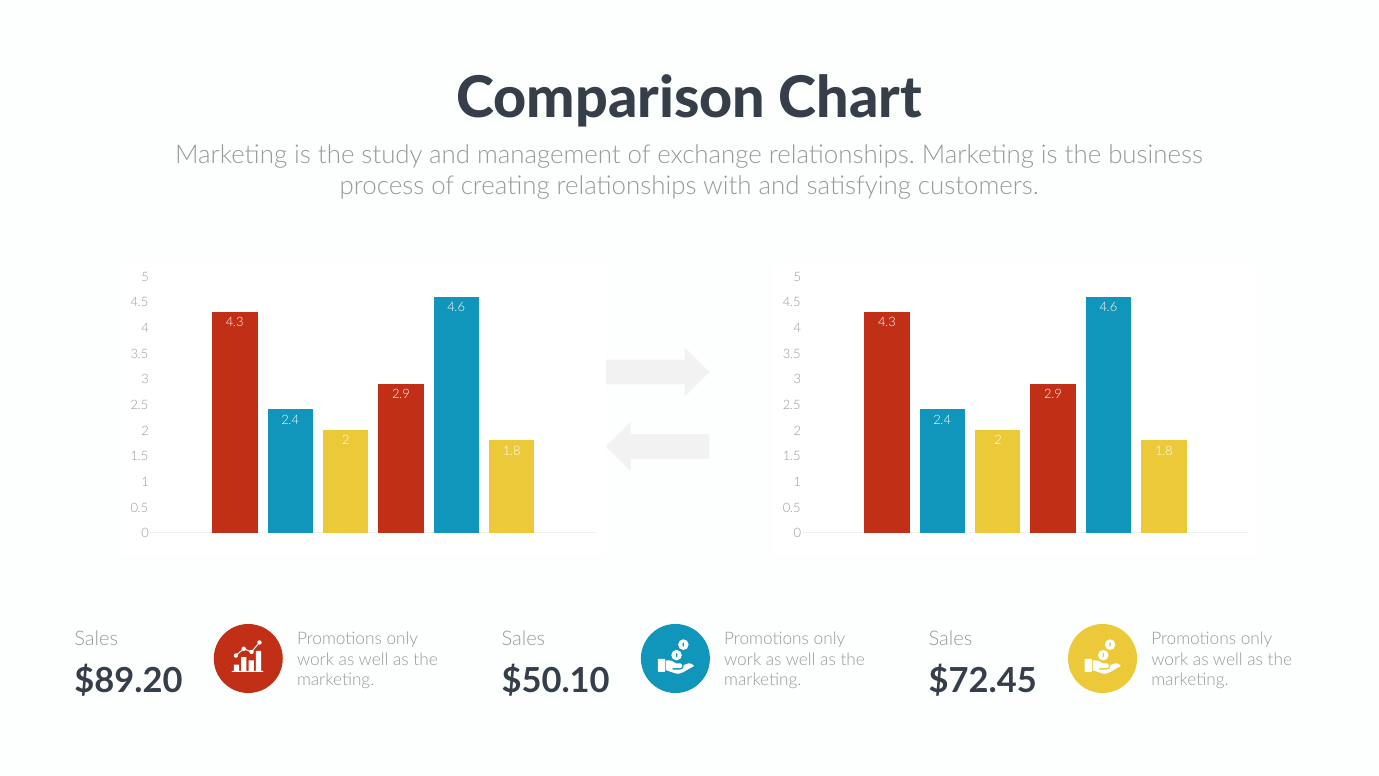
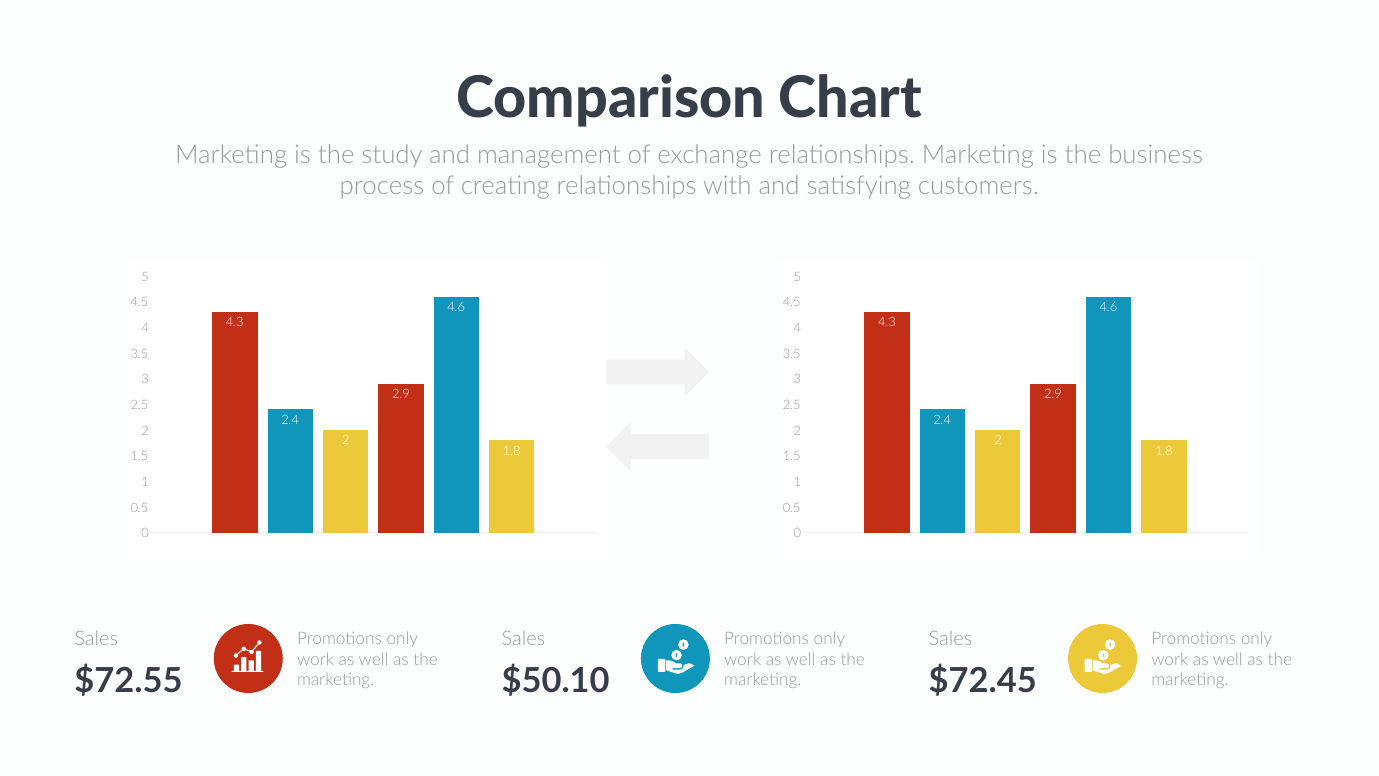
$89.20: $89.20 -> $72.55 (129, 681)
